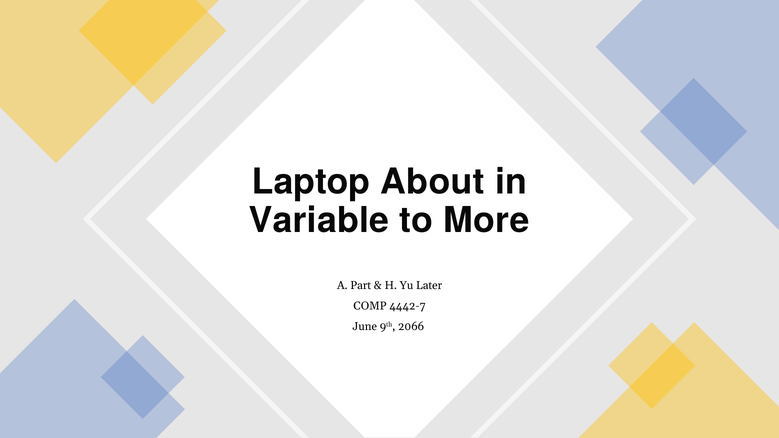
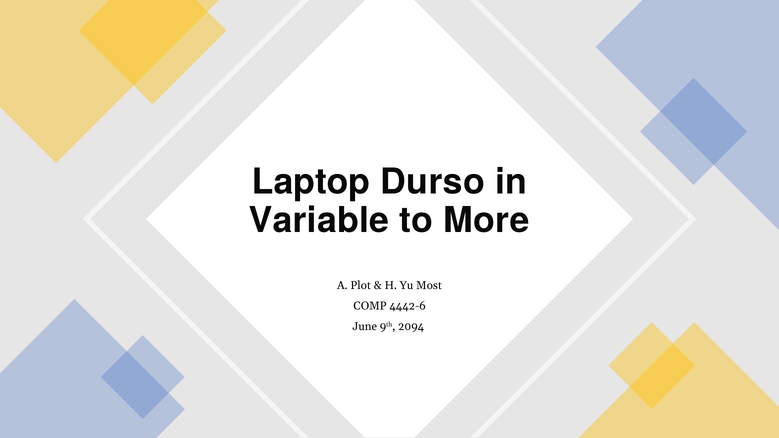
About: About -> Durso (433, 182)
Part: Part -> Plot (361, 286)
Later: Later -> Most (429, 286)
4442-7: 4442-7 -> 4442-6 (408, 306)
2066: 2066 -> 2094 (411, 327)
